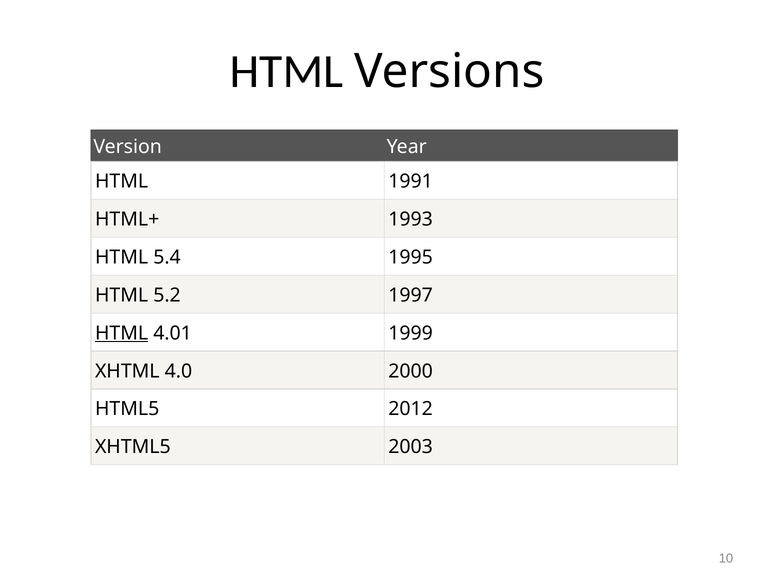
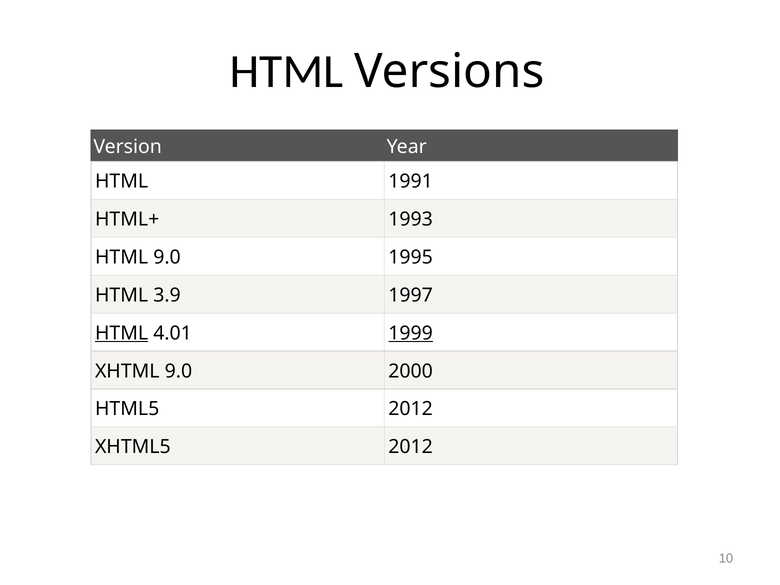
HTML 5.4: 5.4 -> 9.0 (167, 257)
5.2: 5.2 -> 3.9 (167, 295)
1999 underline: none -> present (411, 333)
XHTML 4.0: 4.0 -> 9.0 (178, 371)
XHTML5 2003: 2003 -> 2012 (411, 447)
